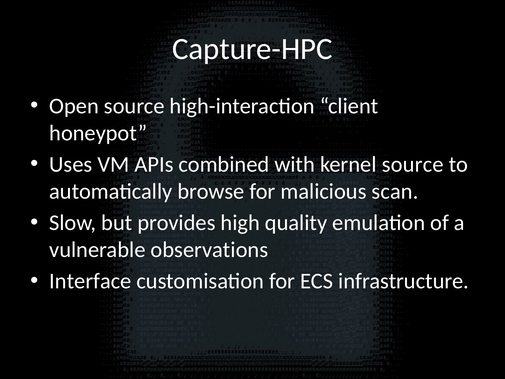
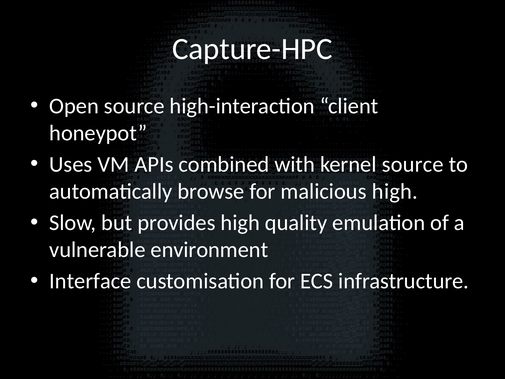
malicious scan: scan -> high (395, 191)
observations: observations -> environment (209, 250)
